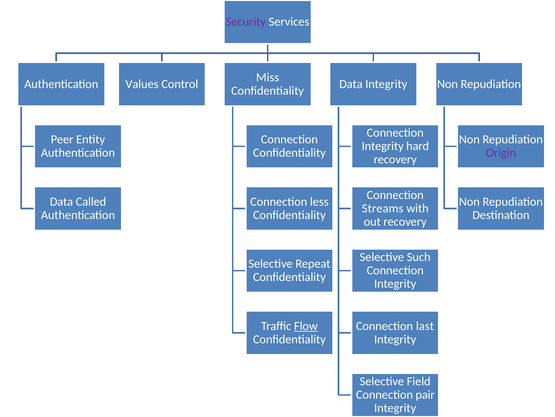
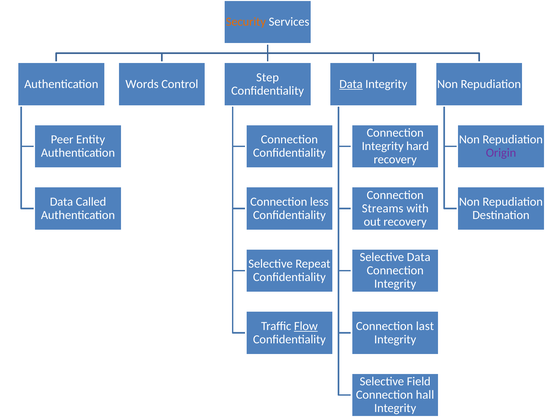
Security colour: purple -> orange (246, 22)
Miss: Miss -> Step (268, 77)
Values: Values -> Words (142, 84)
Data underline: none -> present (351, 84)
Selective Such: Such -> Data (419, 257)
pair: pair -> hall (425, 394)
